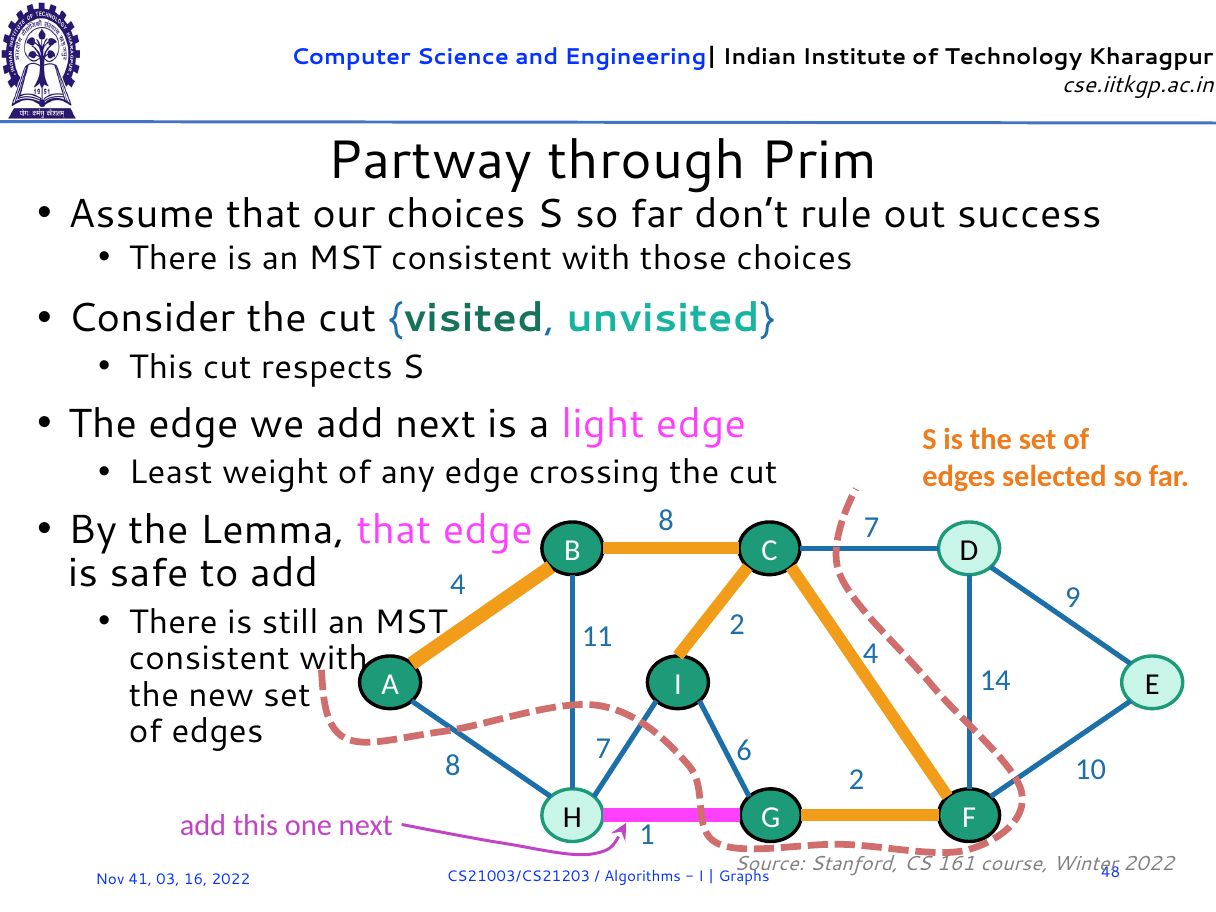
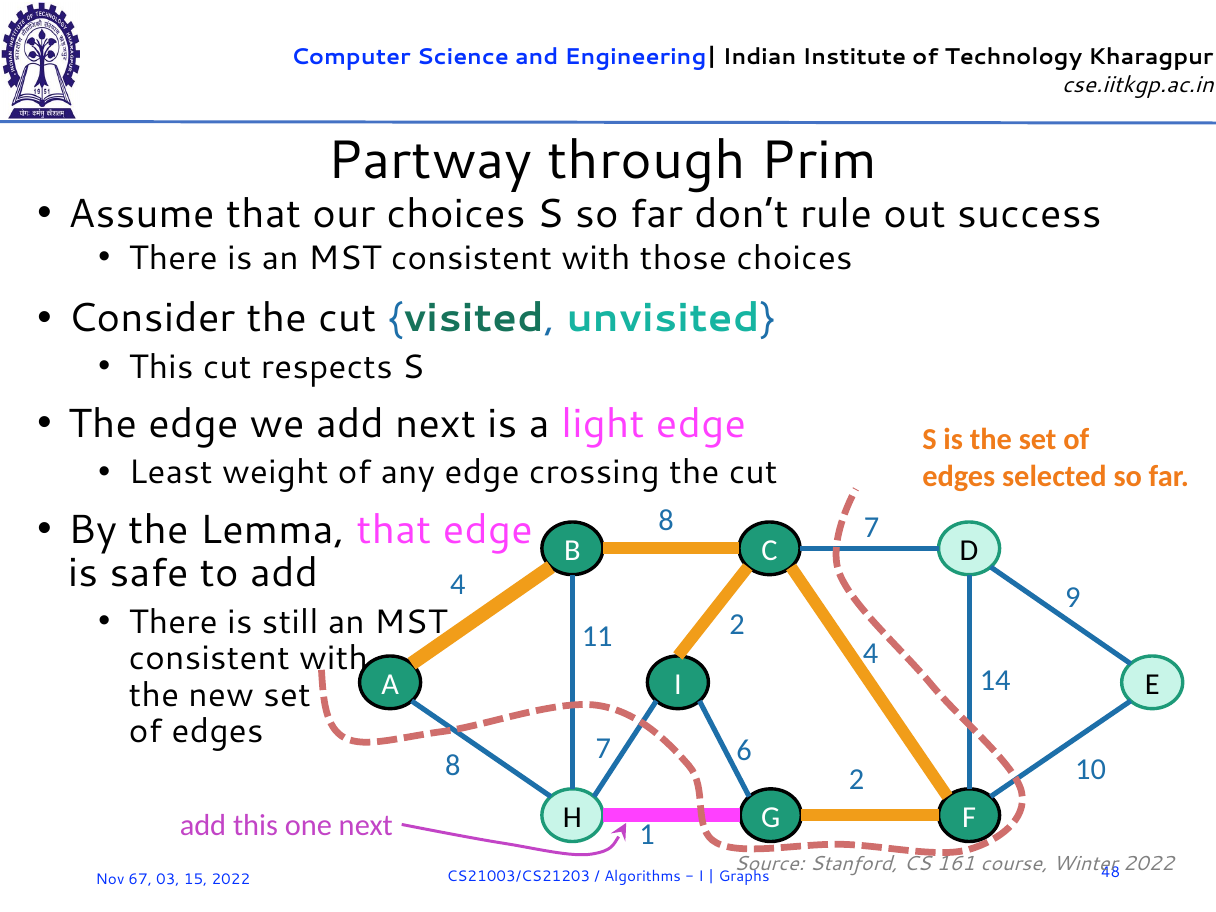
41: 41 -> 67 (140, 879)
16: 16 -> 15 (196, 879)
